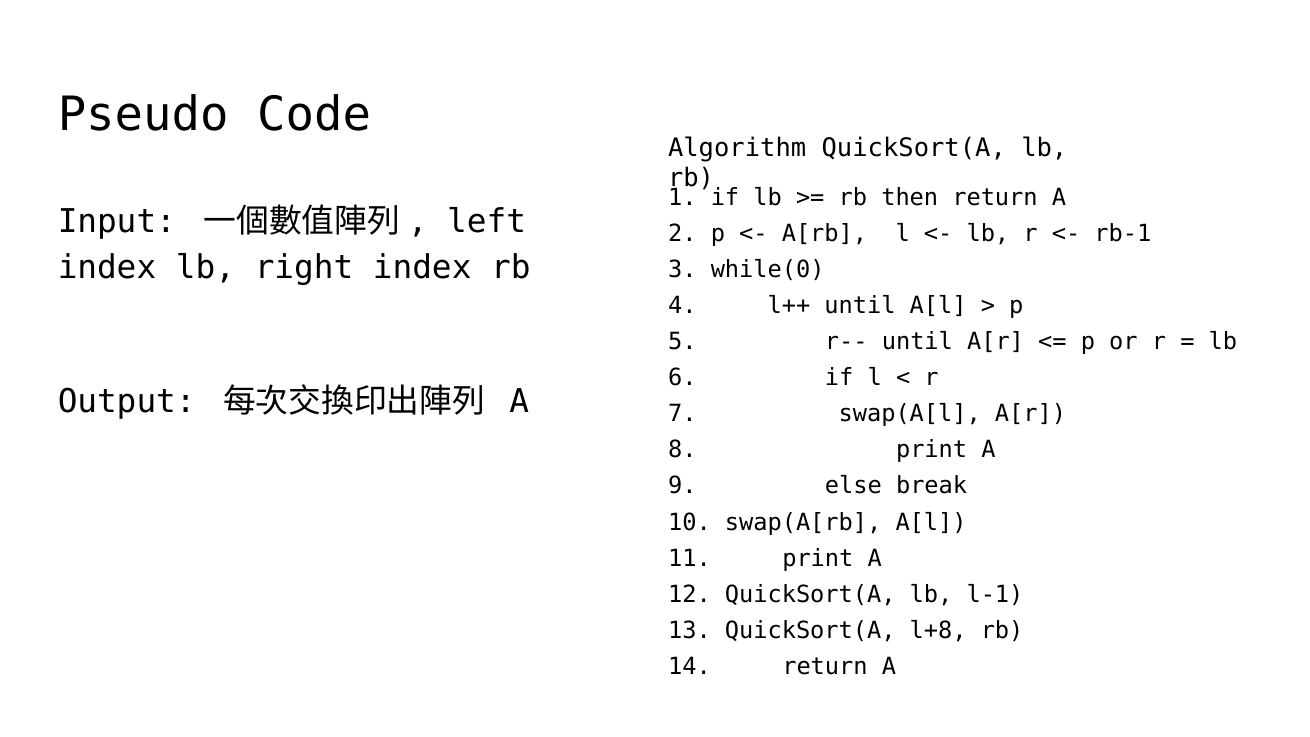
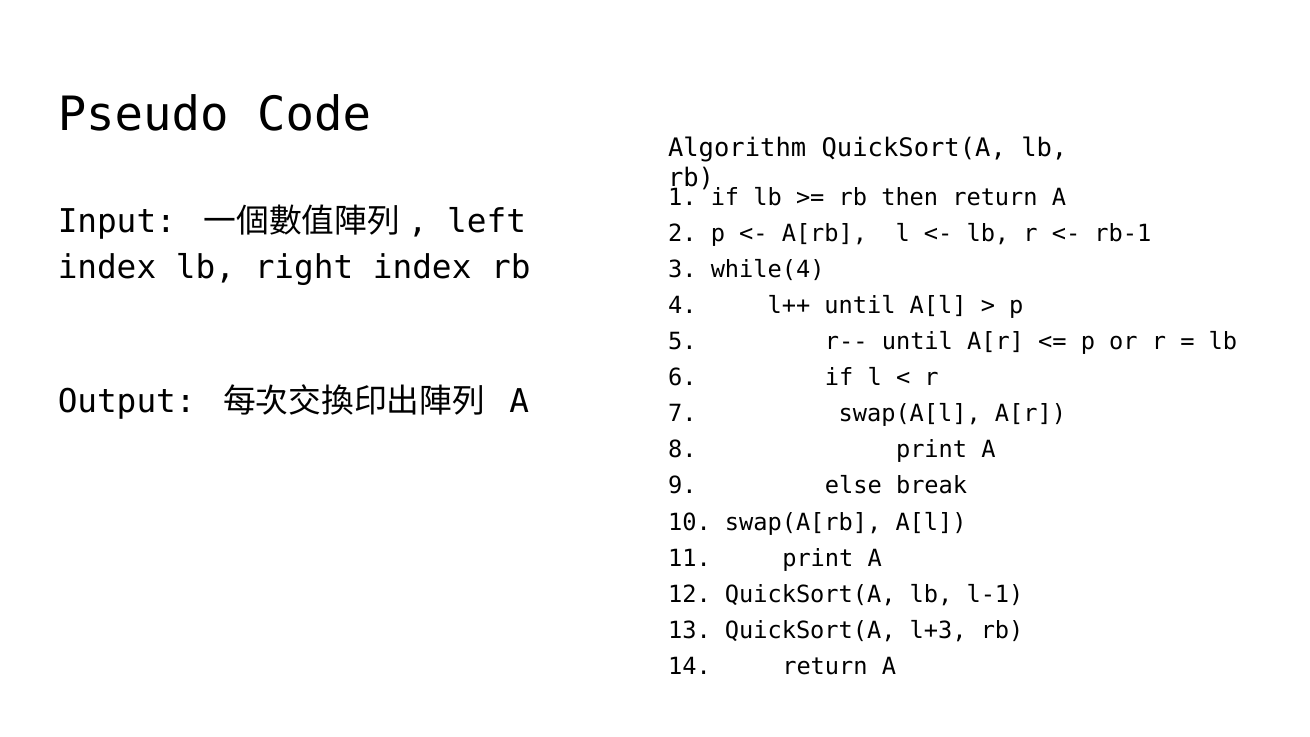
while(0: while(0 -> while(4 (768, 270)
l+8: l+8 -> l+3 (938, 630)
